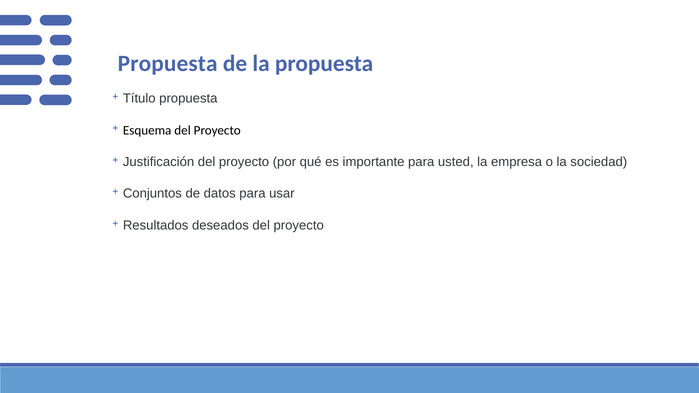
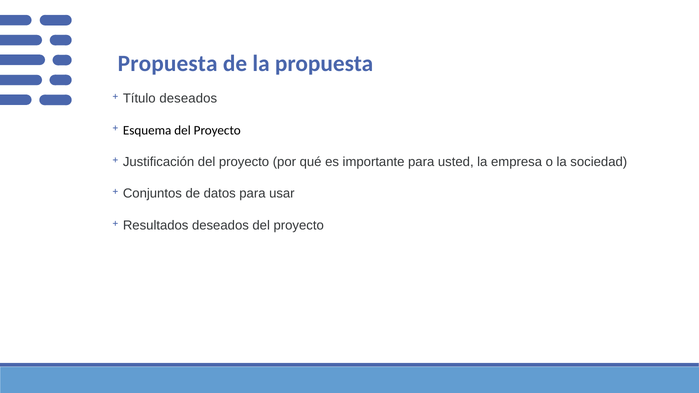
Título propuesta: propuesta -> deseados (188, 99)
